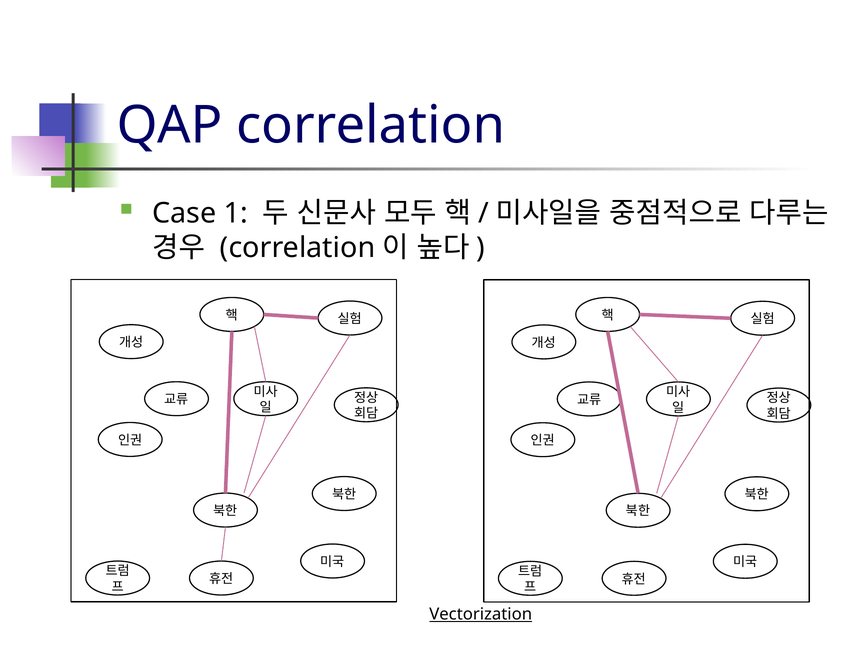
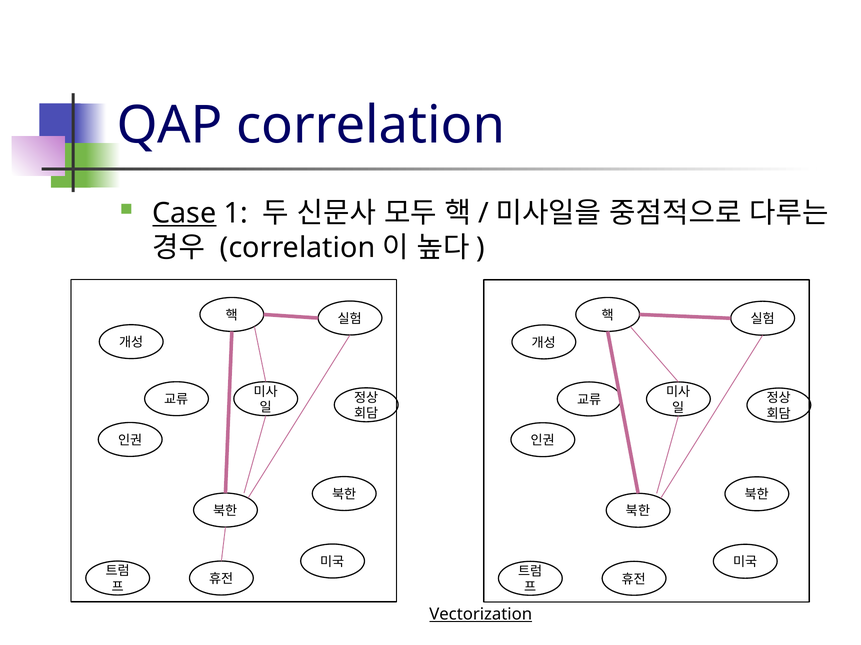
Case underline: none -> present (184, 214)
